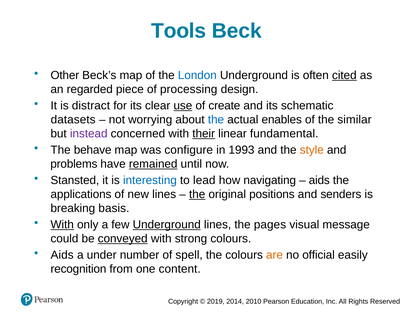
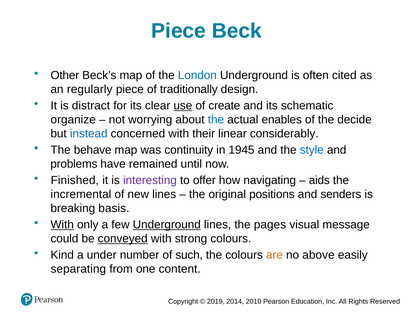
Tools: Tools -> Piece (179, 31)
cited underline: present -> none (344, 75)
regarded: regarded -> regularly (90, 89)
processing: processing -> traditionally (189, 89)
datasets: datasets -> organize (73, 119)
similar: similar -> decide (355, 119)
instead colour: purple -> blue (89, 133)
their underline: present -> none (204, 133)
fundamental: fundamental -> considerably (284, 133)
configure: configure -> continuity (189, 150)
1993: 1993 -> 1945 (242, 150)
style colour: orange -> blue (312, 150)
remained underline: present -> none (153, 164)
Stansted: Stansted -> Finished (75, 180)
interesting colour: blue -> purple (150, 180)
lead: lead -> offer (204, 180)
applications: applications -> incremental (81, 194)
the underline: present -> none (197, 194)
Aids: Aids -> Kind (62, 254)
spell: spell -> such (189, 254)
official: official -> above (318, 254)
recognition: recognition -> separating (78, 268)
